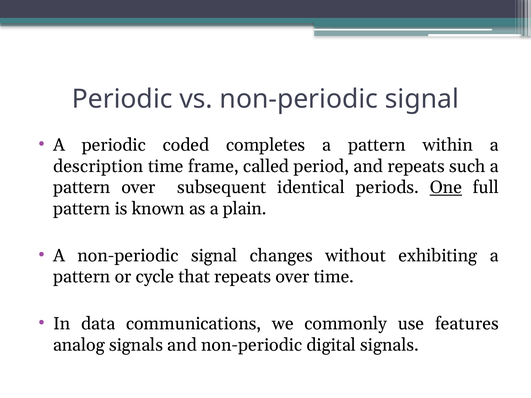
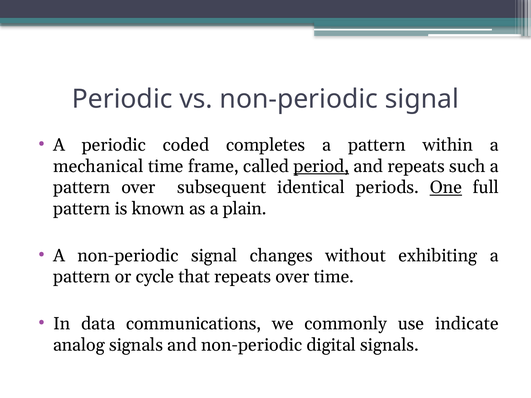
description: description -> mechanical (98, 166)
period underline: none -> present (321, 166)
features: features -> indicate (467, 324)
